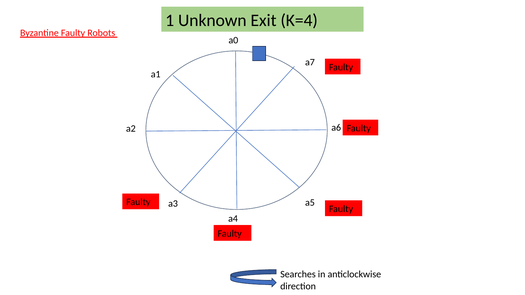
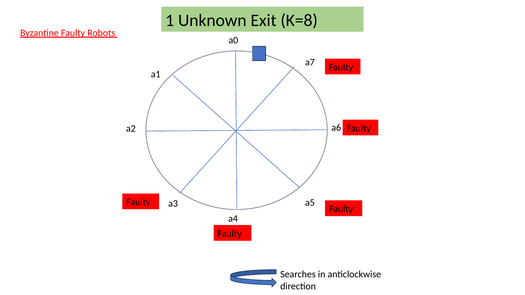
K=4: K=4 -> K=8 (299, 20)
